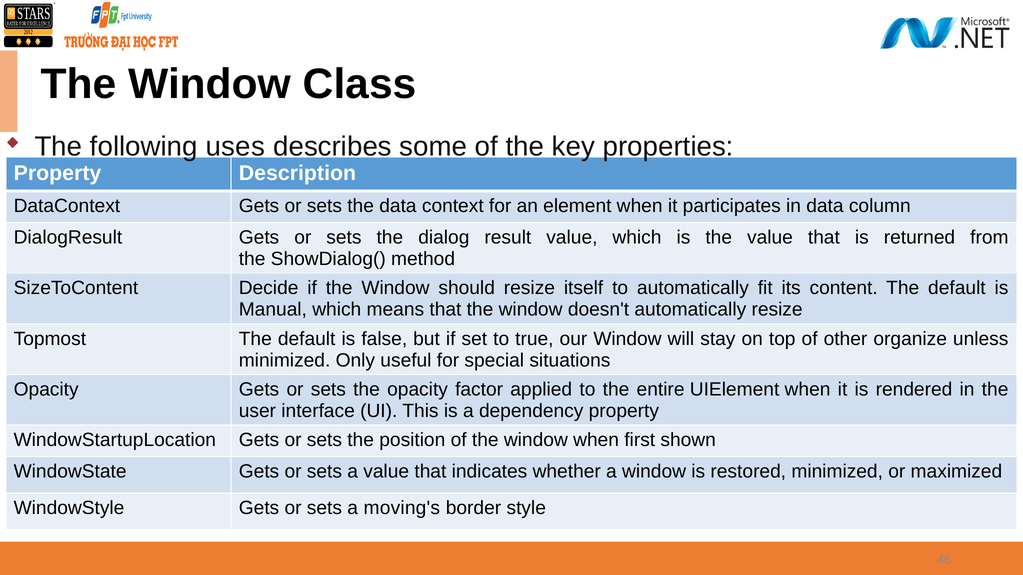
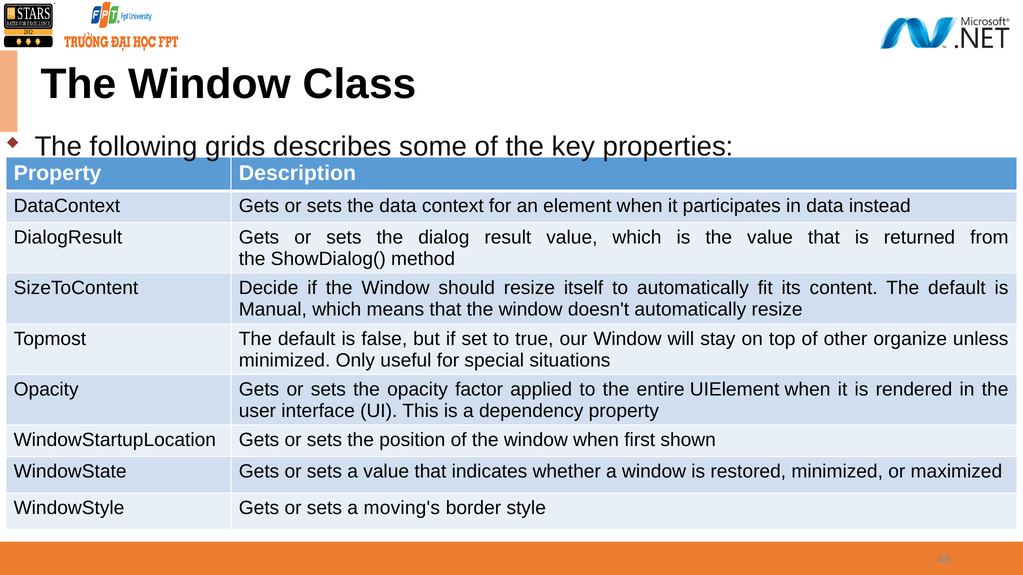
uses: uses -> grids (235, 147)
column: column -> instead (880, 206)
